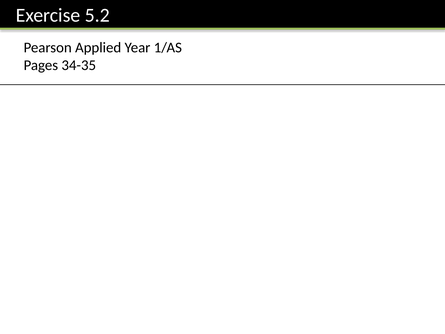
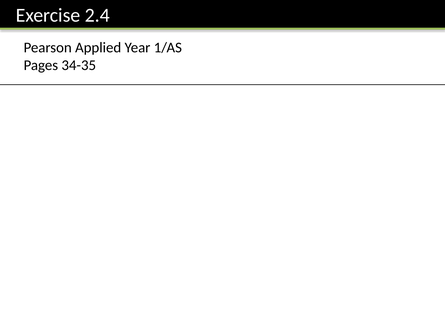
5.2: 5.2 -> 2.4 (97, 15)
